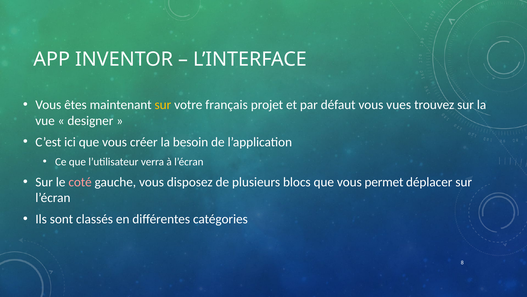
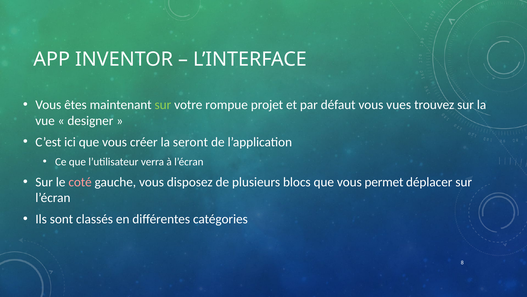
sur colour: yellow -> light green (163, 105)
français: français -> rompue (227, 105)
besoin: besoin -> seront (190, 142)
